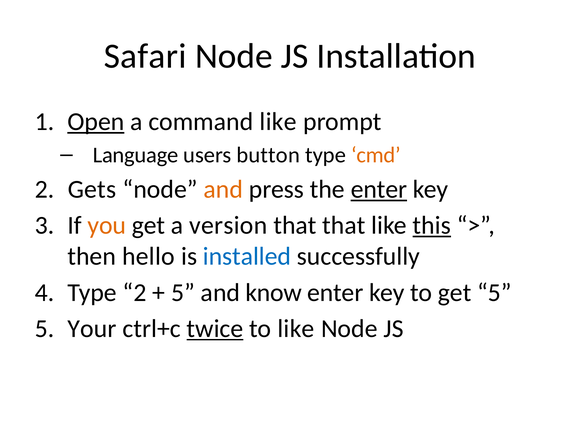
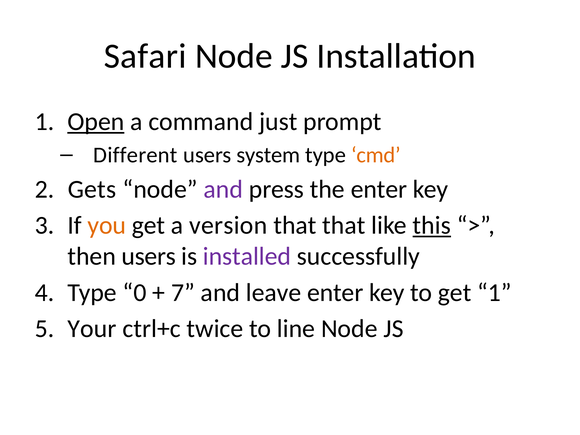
command like: like -> just (278, 122)
Language: Language -> Different (135, 155)
button: button -> system (268, 155)
and colour: orange -> purple (223, 189)
enter underline: present -> none (379, 189)
then hello: hello -> users (149, 256)
installed colour: blue -> purple (247, 256)
Type 2: 2 -> 0 (135, 293)
5: 5 -> 7 (183, 293)
know: know -> leave (274, 293)
get 5: 5 -> 1 (494, 293)
twice underline: present -> none (215, 329)
to like: like -> line (296, 329)
